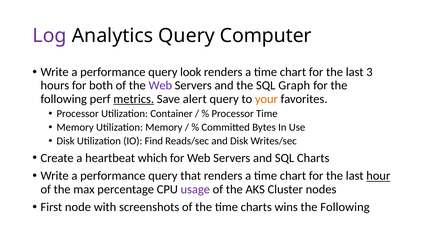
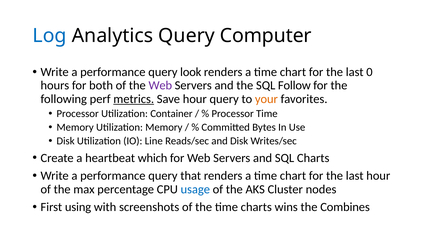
Log colour: purple -> blue (50, 36)
3: 3 -> 0 (369, 72)
Graph: Graph -> Follow (294, 86)
Save alert: alert -> hour (195, 99)
Find: Find -> Line (154, 141)
hour underline: present -> none (378, 176)
usage colour: purple -> blue (195, 189)
node: node -> using (78, 207)
wins the Following: Following -> Combines (345, 207)
